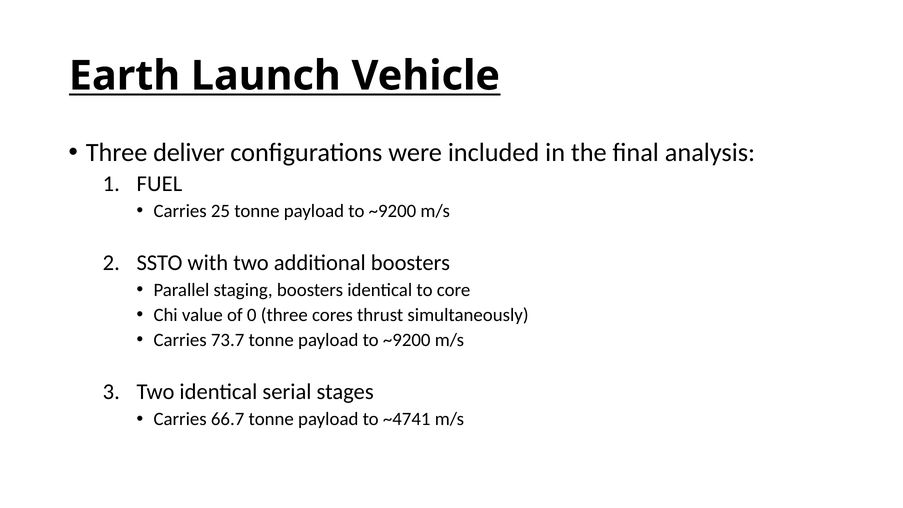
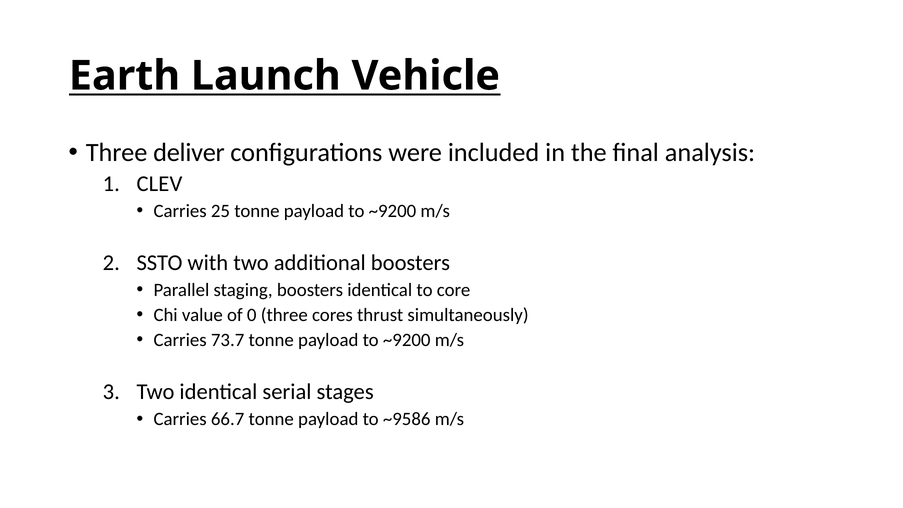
FUEL: FUEL -> CLEV (159, 184)
~4741: ~4741 -> ~9586 (407, 419)
